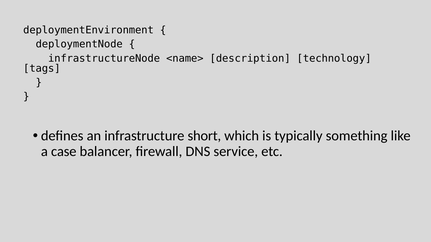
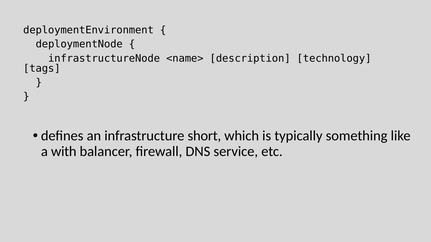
case: case -> with (64, 152)
